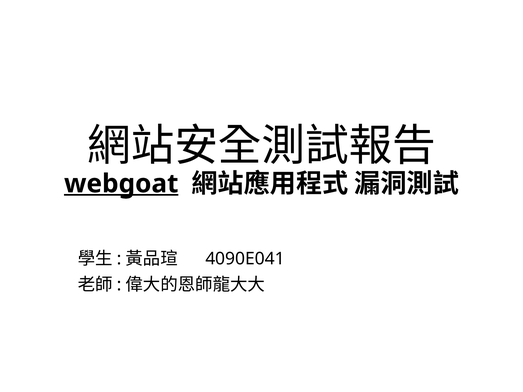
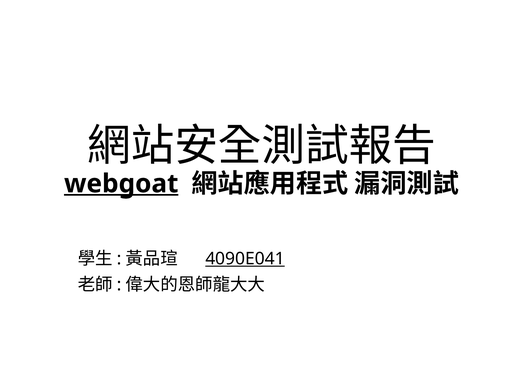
4090E041 underline: none -> present (245, 259)
